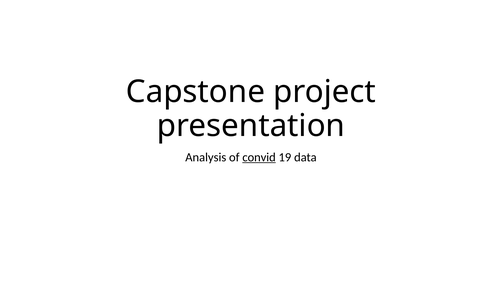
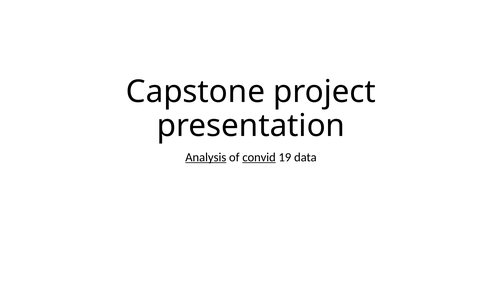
Analysis underline: none -> present (206, 157)
